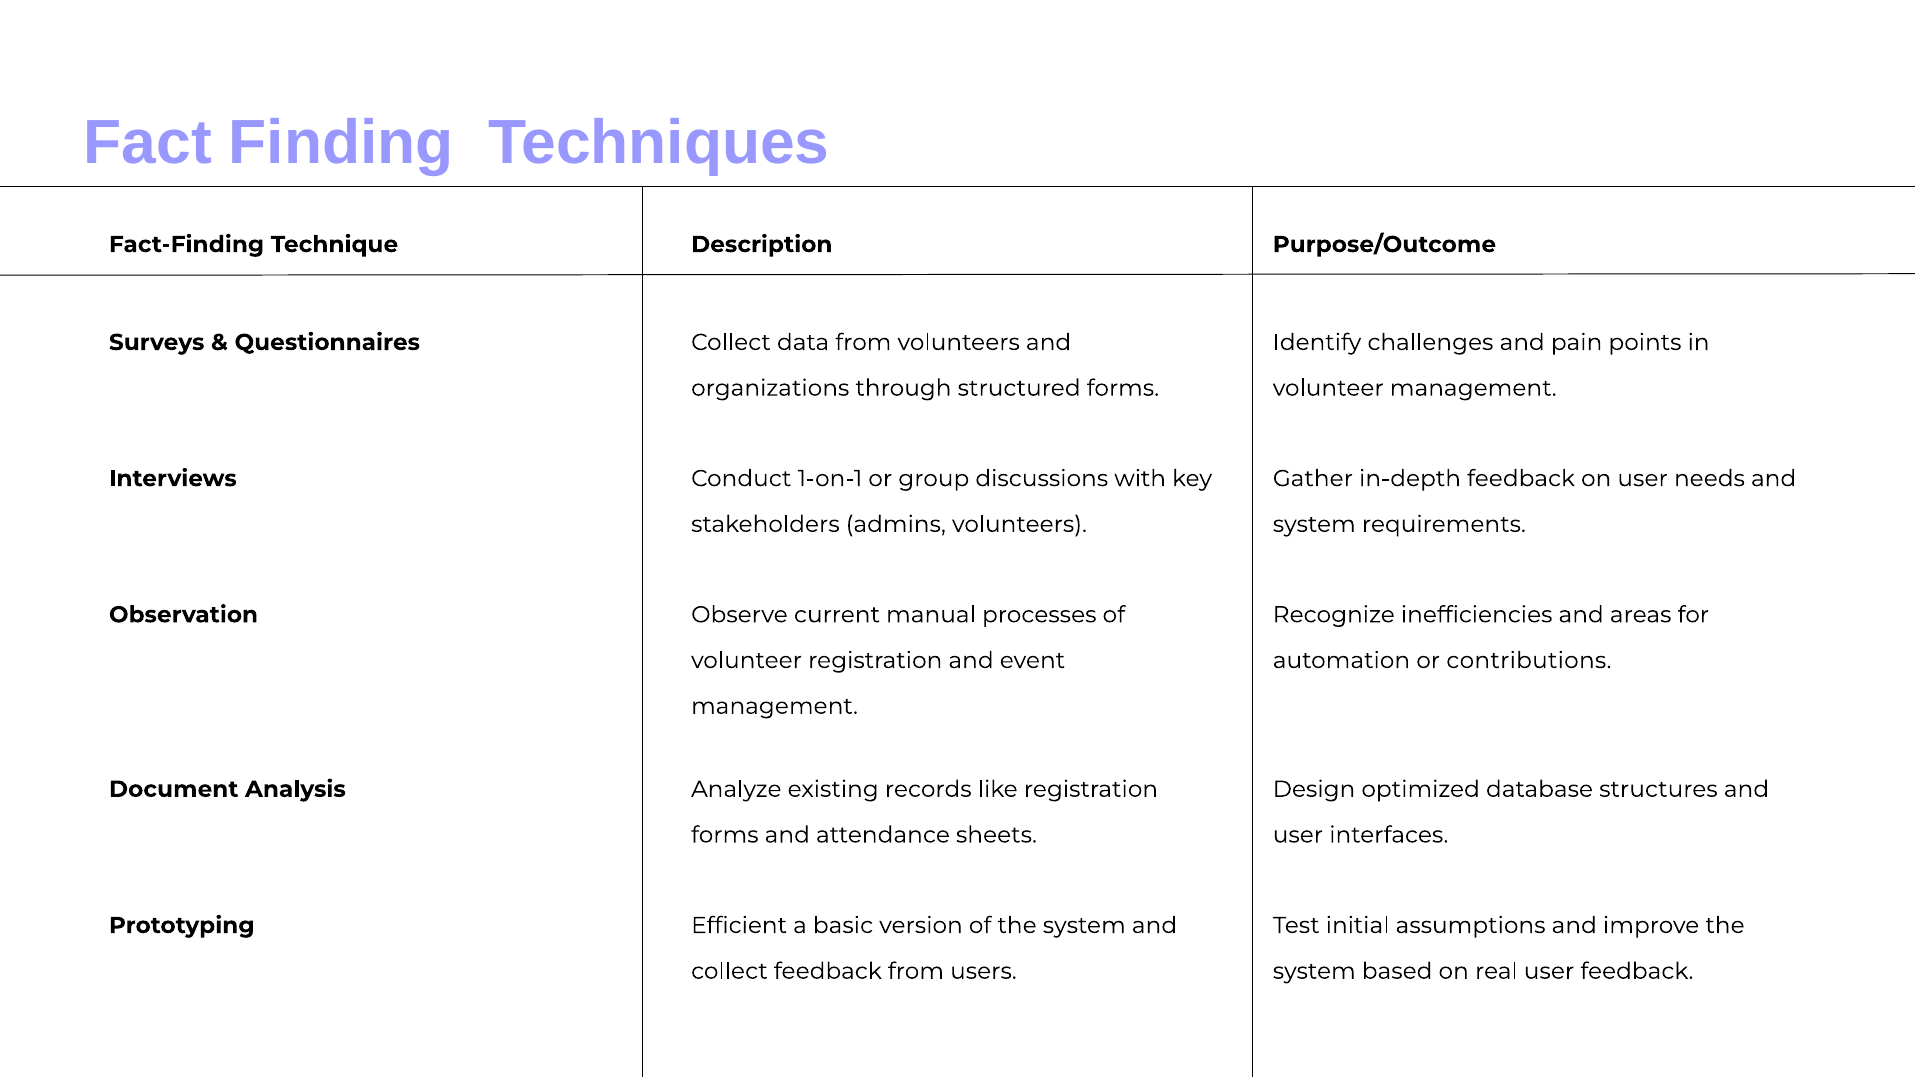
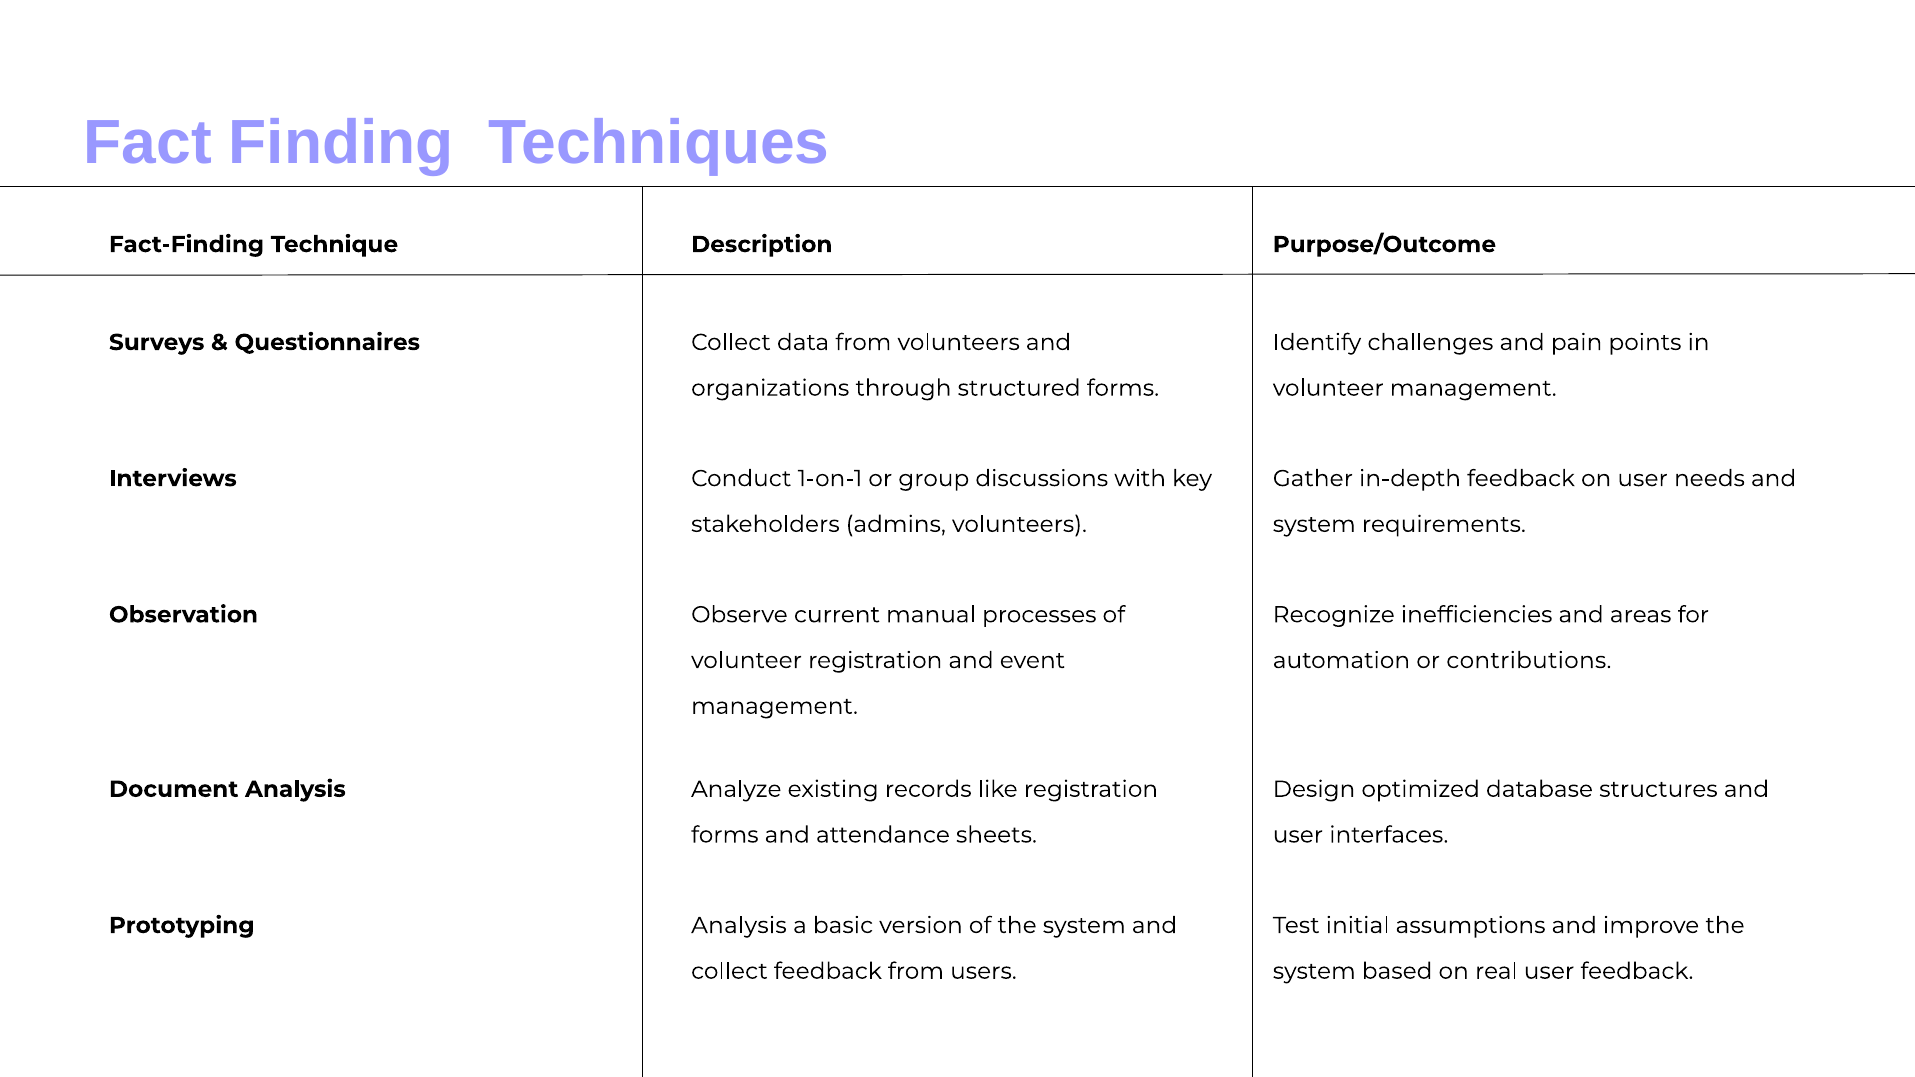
Prototyping Efficient: Efficient -> Analysis (739, 926)
